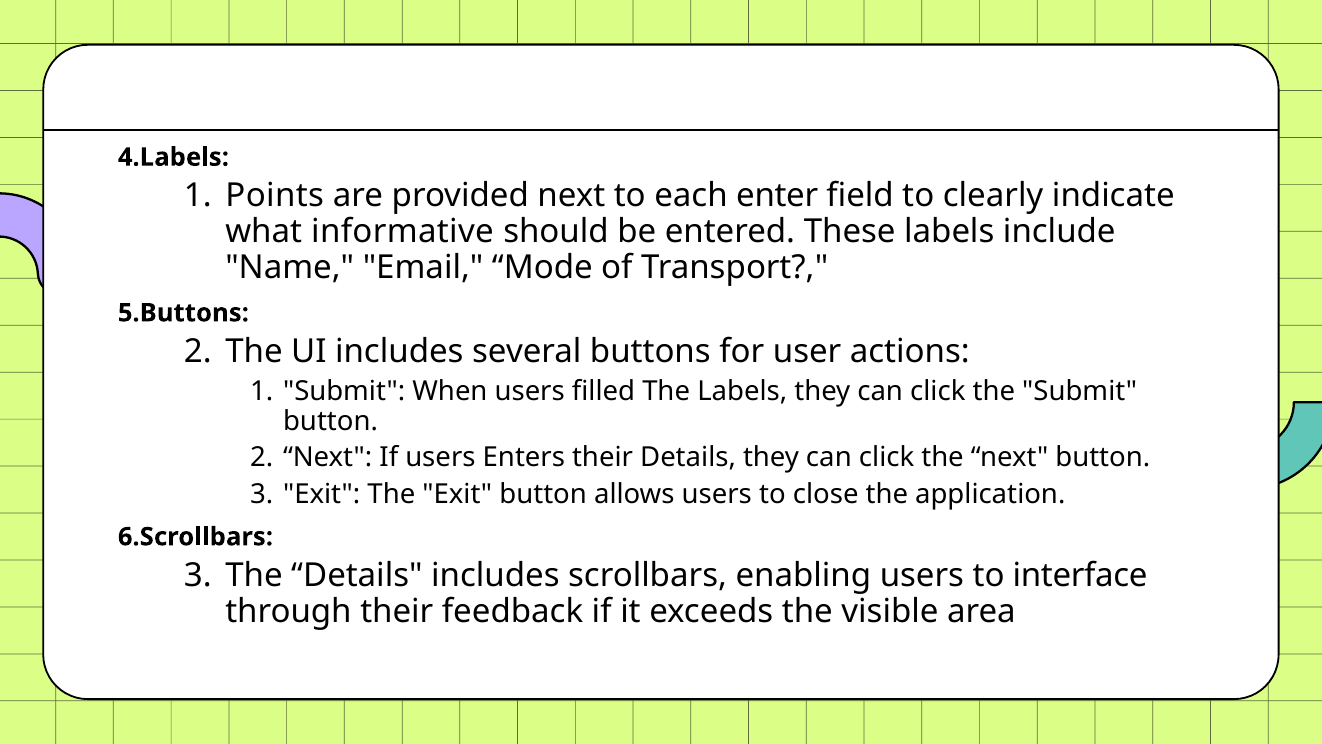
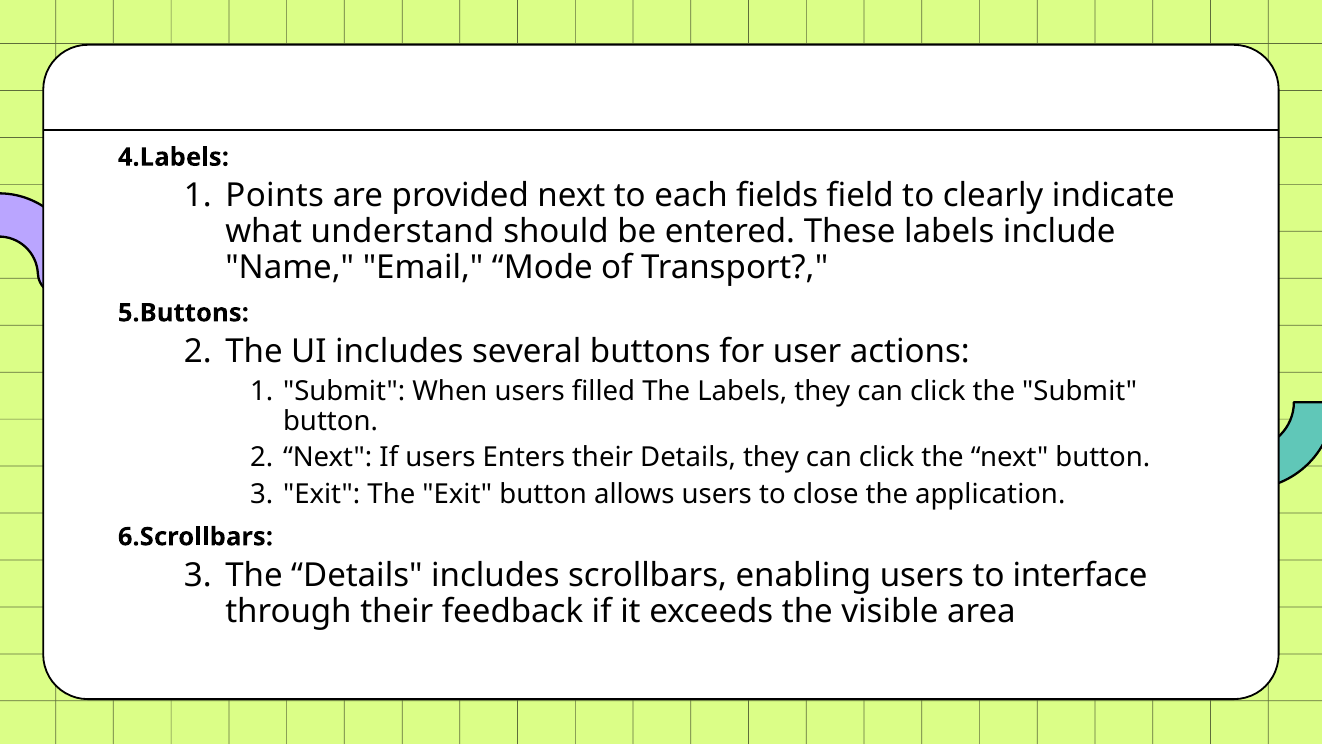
enter: enter -> fields (777, 196)
informative: informative -> understand (402, 231)
